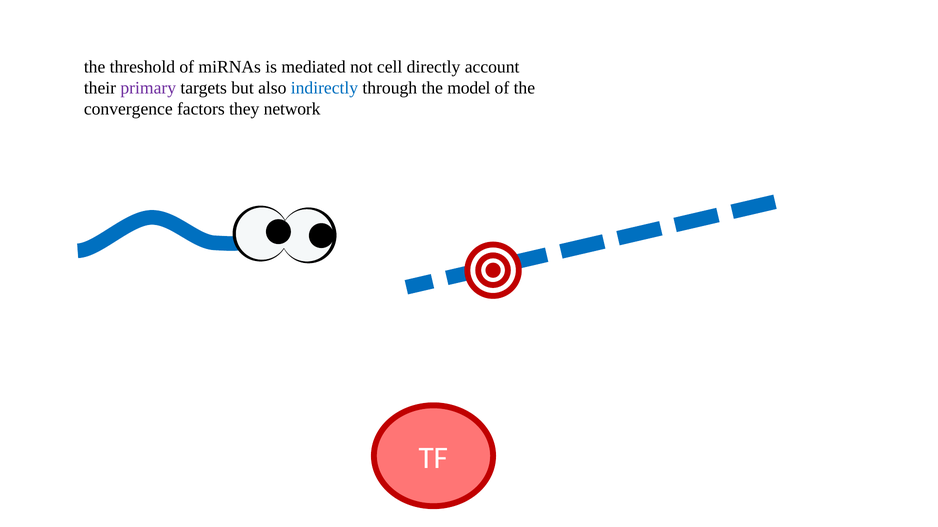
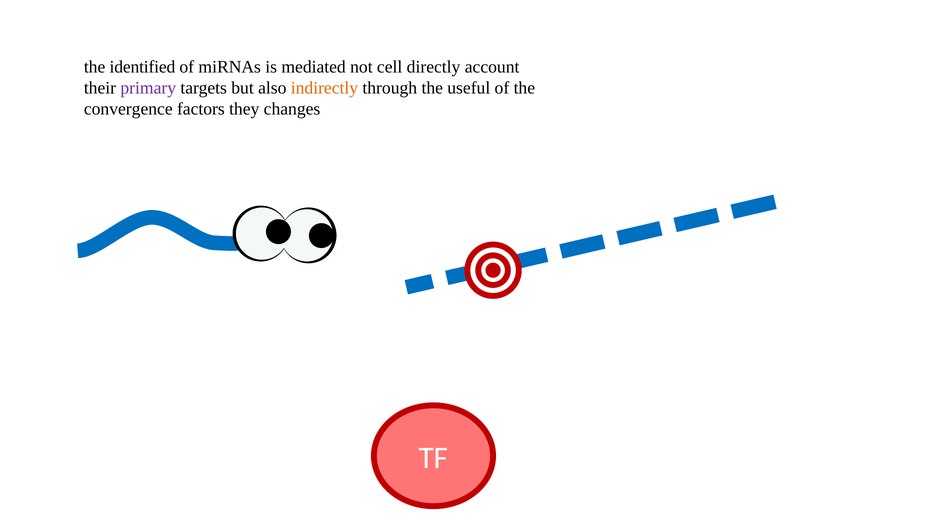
threshold: threshold -> identified (142, 67)
indirectly colour: blue -> orange (324, 88)
model: model -> useful (469, 88)
network: network -> changes (292, 109)
